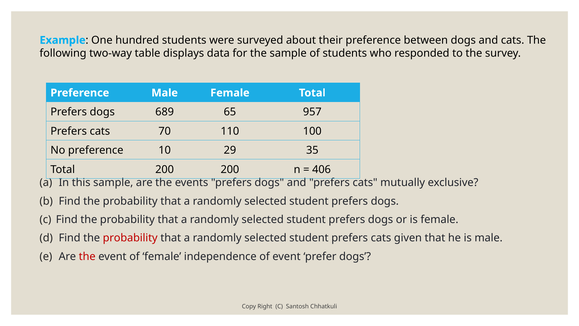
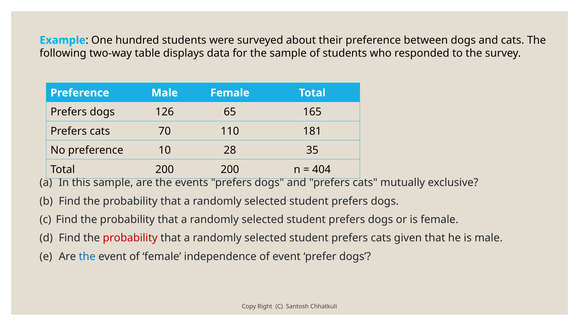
689: 689 -> 126 (165, 112)
957: 957 -> 165 (312, 112)
100: 100 -> 181 (312, 131)
29: 29 -> 28 (230, 150)
406: 406 -> 404 (322, 169)
the colour: red -> blue (87, 256)
